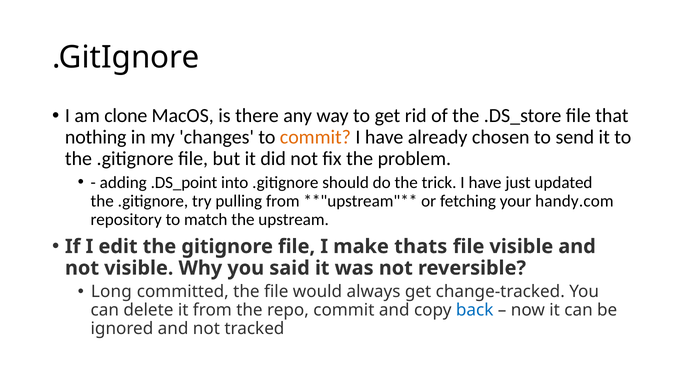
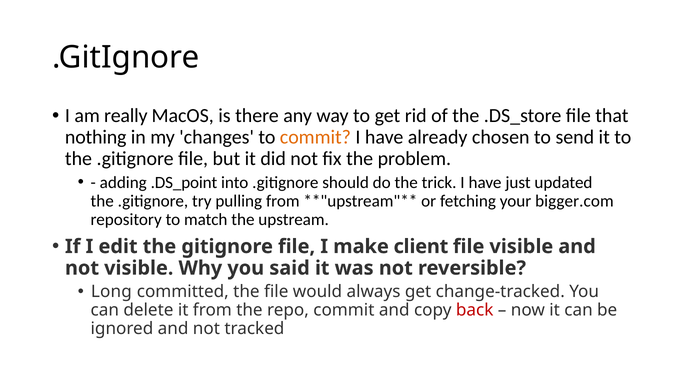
clone: clone -> really (126, 116)
handy.com: handy.com -> bigger.com (574, 201)
thats: thats -> client (421, 246)
back colour: blue -> red (475, 310)
